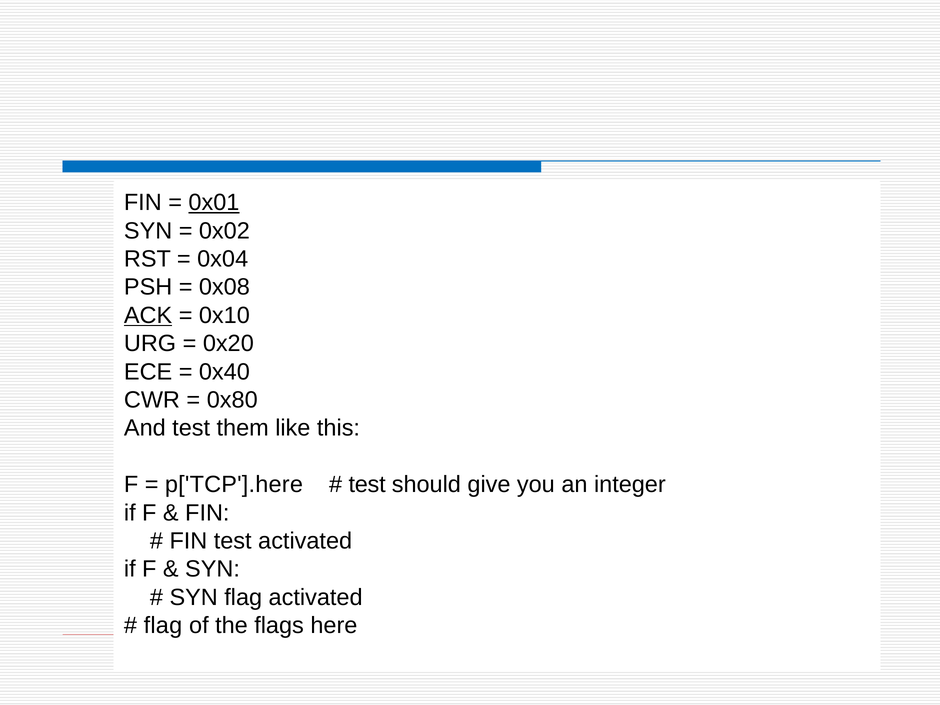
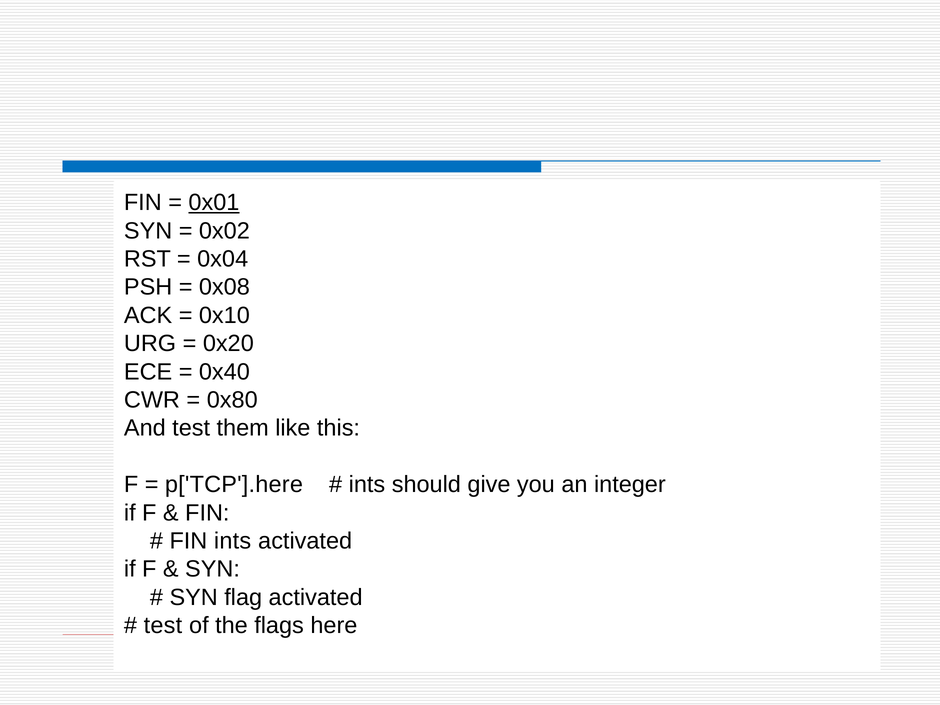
ACK underline: present -> none (148, 315)
test: test -> ints (367, 485)
FIN test: test -> ints (233, 541)
flag: flag -> test (163, 626)
